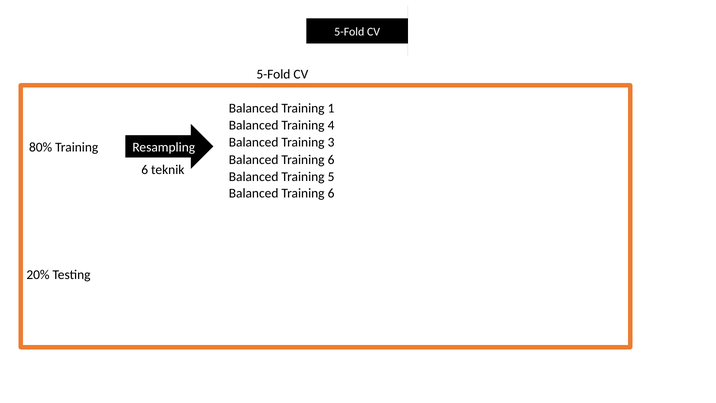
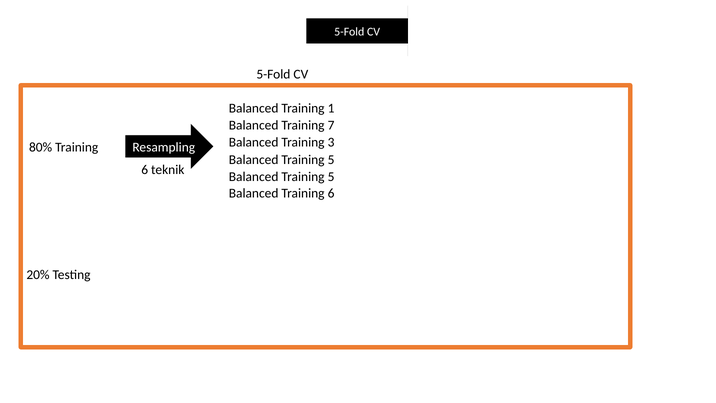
4: 4 -> 7 (331, 125)
6: 6 -> 5 (331, 159)
